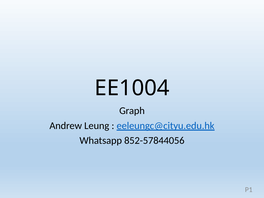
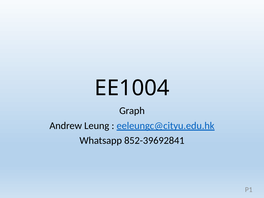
852-57844056: 852-57844056 -> 852-39692841 (154, 140)
